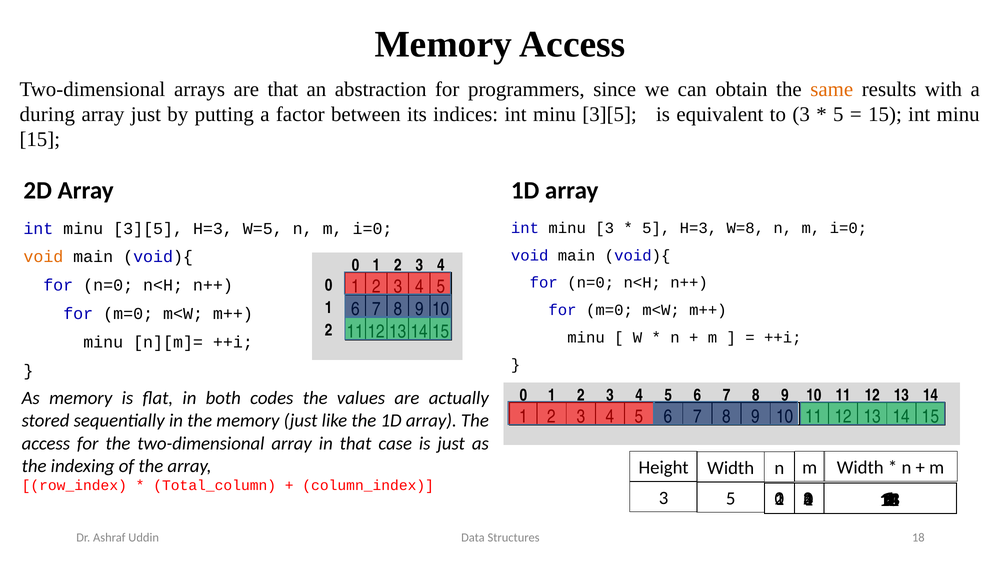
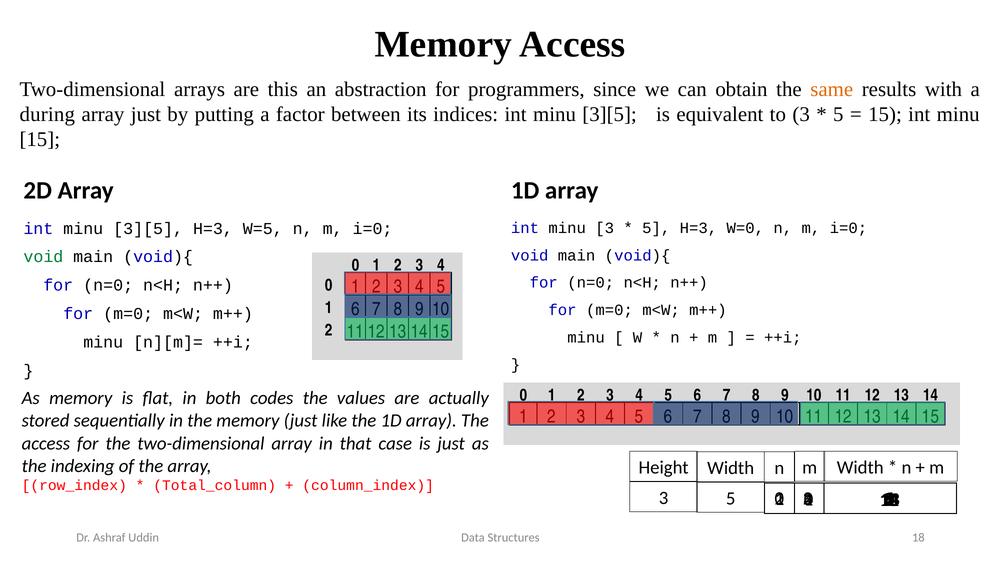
are that: that -> this (283, 89)
W=8: W=8 -> W=0 (745, 228)
void colour: orange -> green (43, 257)
